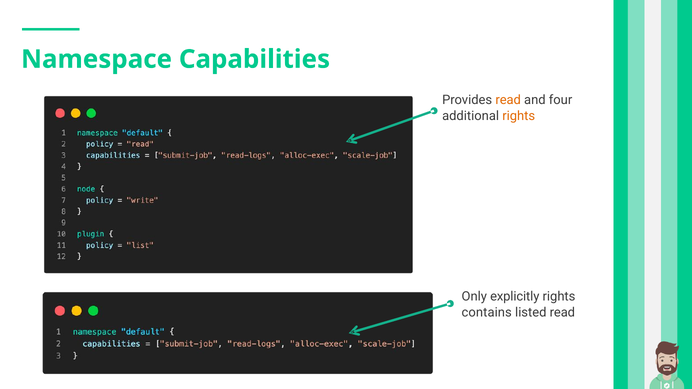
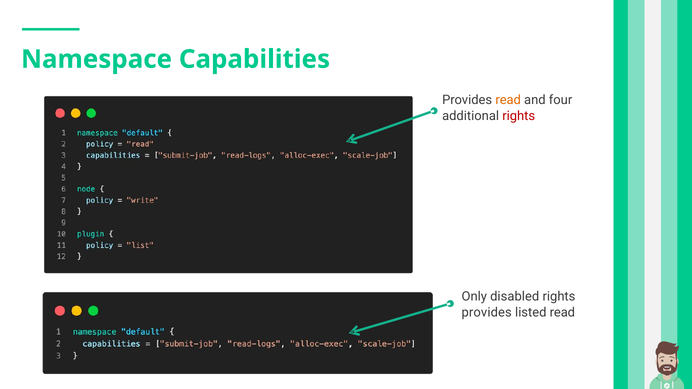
rights colour: orange -> red (519, 116)
explicitly: explicitly -> disabled (515, 297)
contains: contains -> provides (487, 313)
